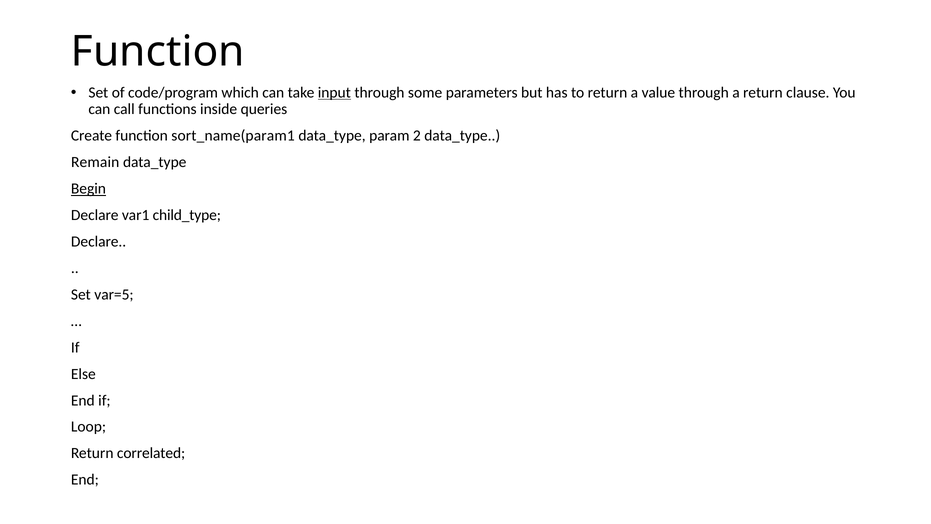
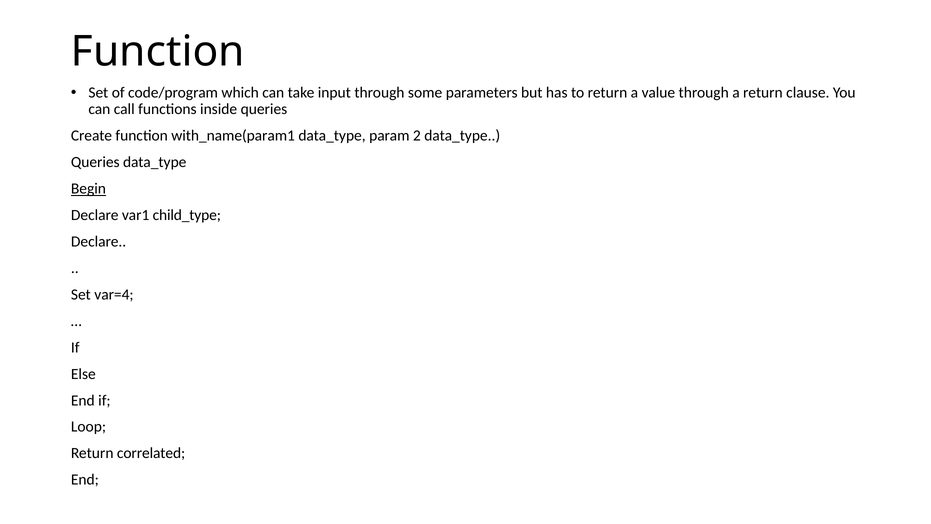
input underline: present -> none (334, 93)
sort_name(param1: sort_name(param1 -> with_name(param1 (233, 136)
Remain: Remain -> Queries (95, 162)
var=5: var=5 -> var=4 (114, 294)
